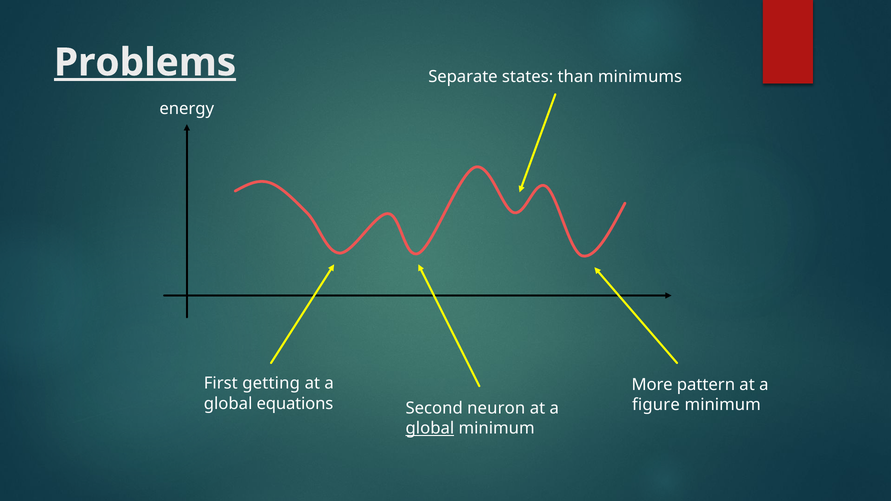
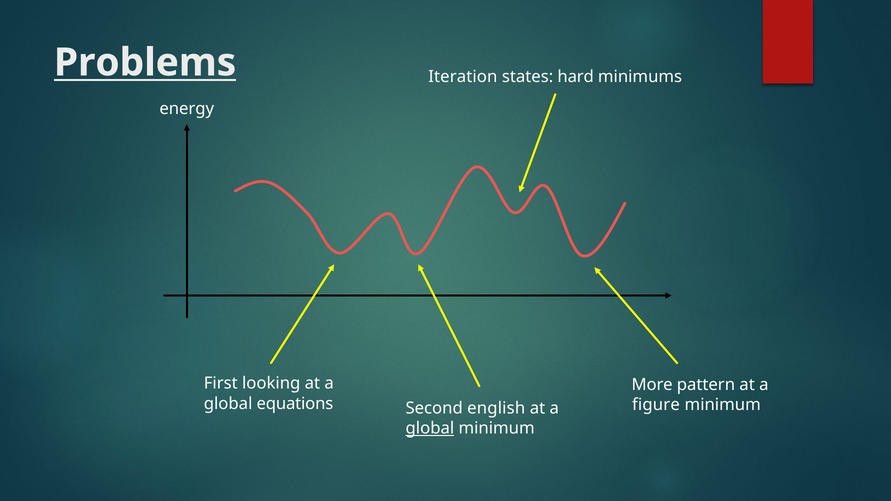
Problems underline: present -> none (145, 63)
Separate: Separate -> Iteration (463, 77)
than: than -> hard (576, 77)
getting: getting -> looking (271, 384)
neuron: neuron -> english (496, 408)
